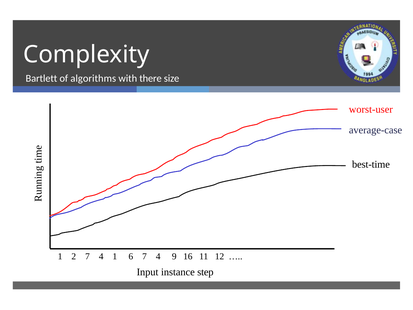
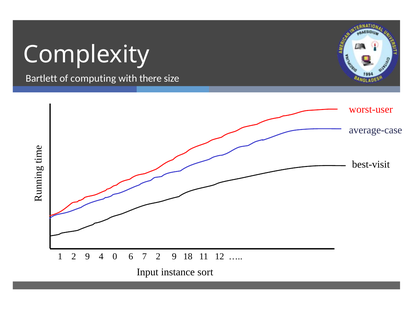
algorithms: algorithms -> computing (93, 78)
best-time: best-time -> best-visit (371, 164)
1 2 7: 7 -> 9 (87, 256)
4 1: 1 -> 0 (115, 256)
6 7 4: 4 -> 2 (158, 256)
16: 16 -> 18 (188, 256)
step: step -> sort (205, 272)
